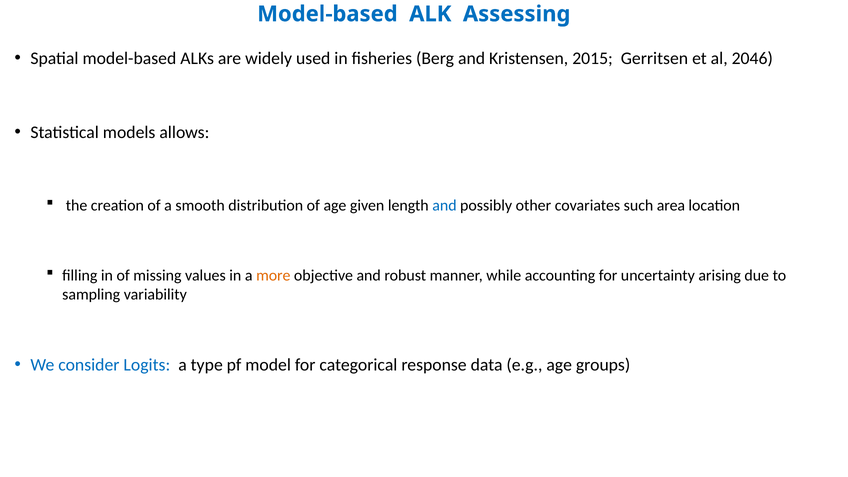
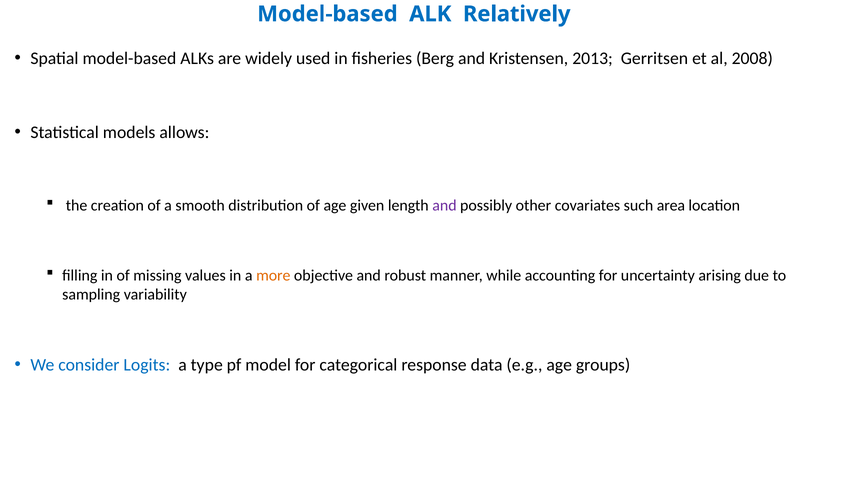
Assessing: Assessing -> Relatively (517, 14)
2015: 2015 -> 2013 (593, 58)
2046: 2046 -> 2008 (752, 58)
and colour: blue -> purple (444, 206)
